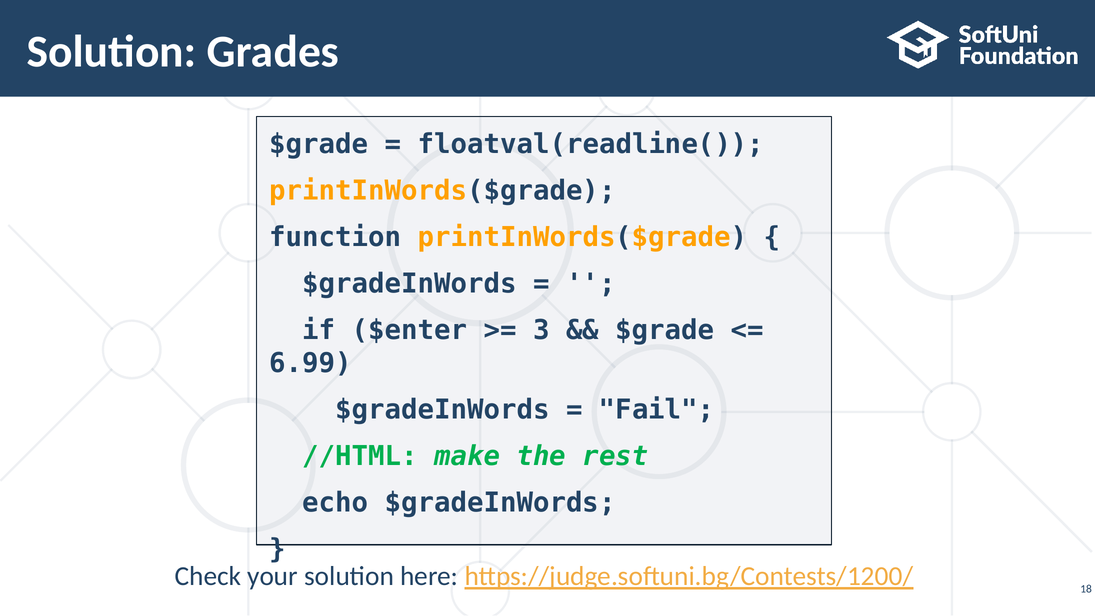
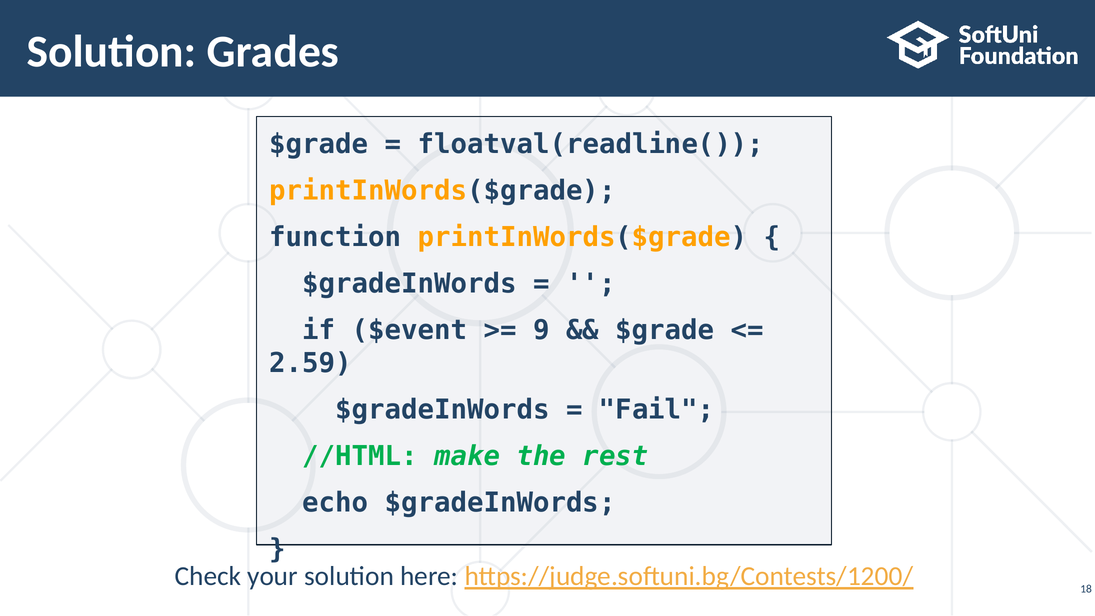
$enter: $enter -> $event (409, 330)
3: 3 -> 9 (541, 330)
6.99: 6.99 -> 2.59 (311, 363)
